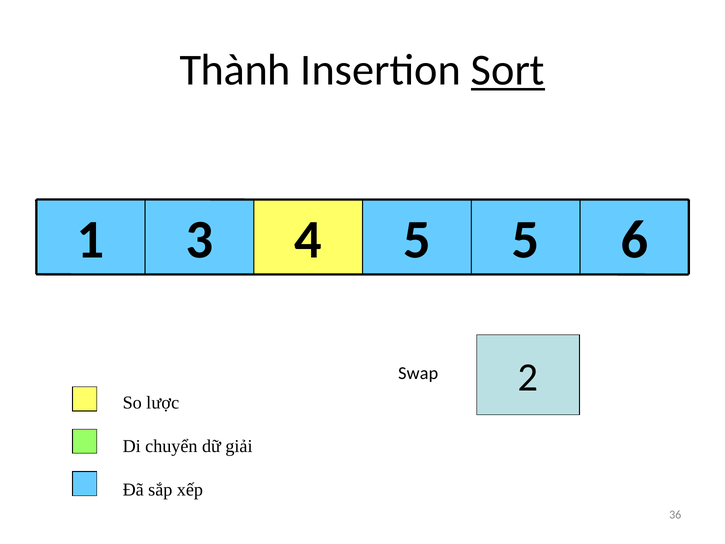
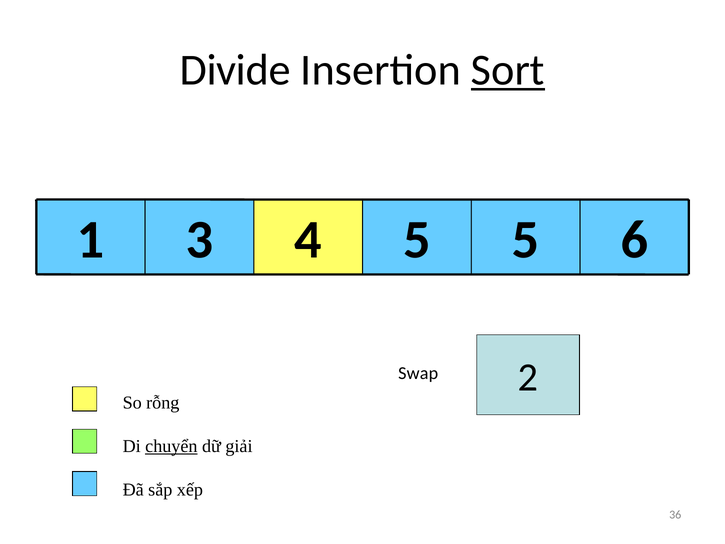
Thành: Thành -> Divide (235, 70)
lược: lược -> rỗng (163, 403)
chuyển underline: none -> present (171, 446)
